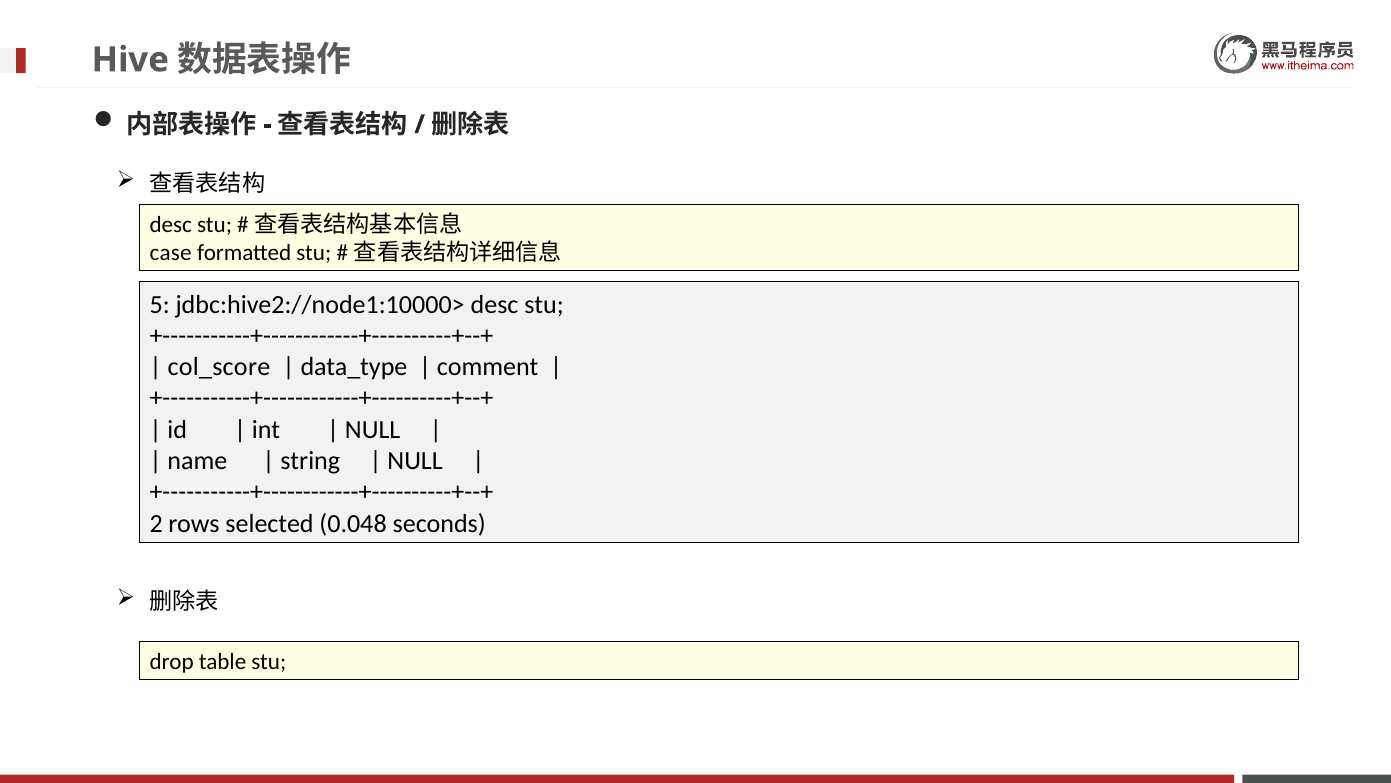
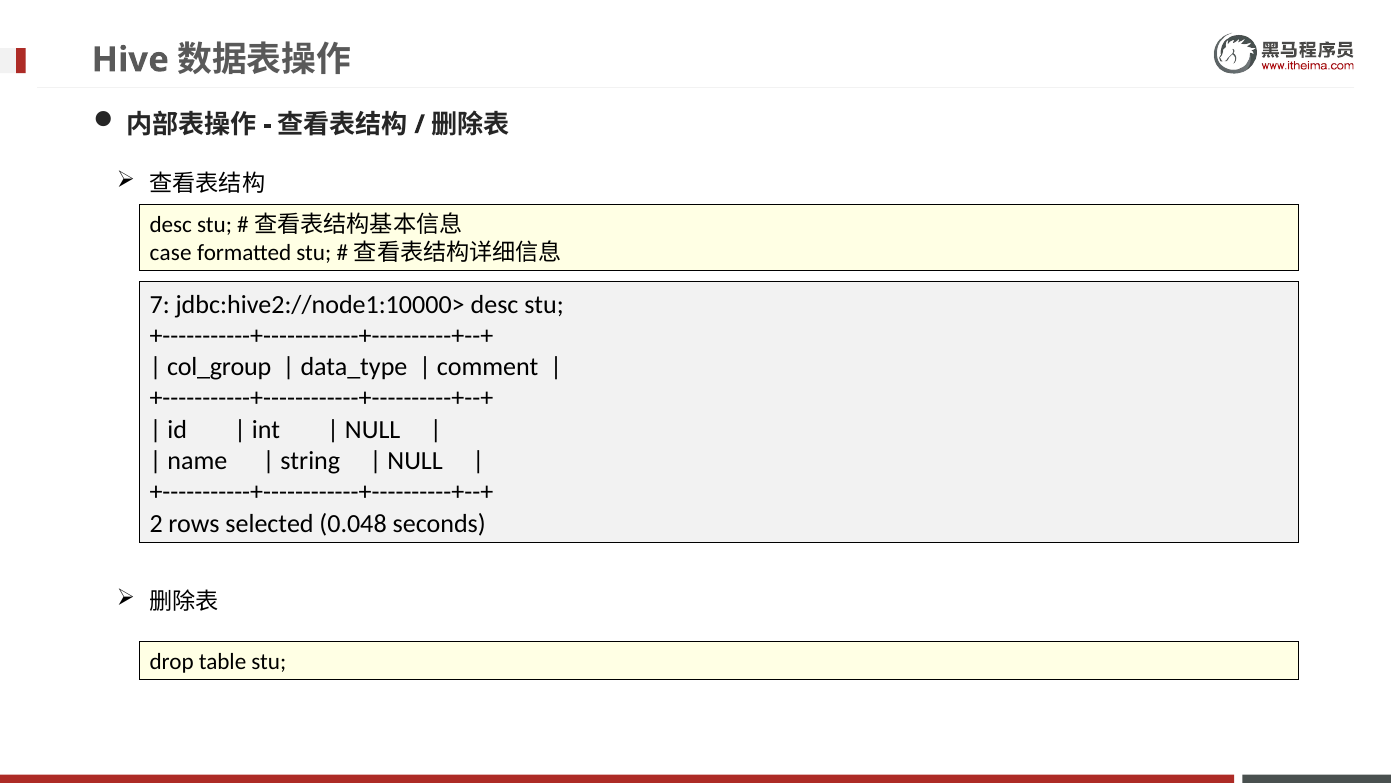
5: 5 -> 7 (160, 304)
col_score: col_score -> col_group (219, 367)
